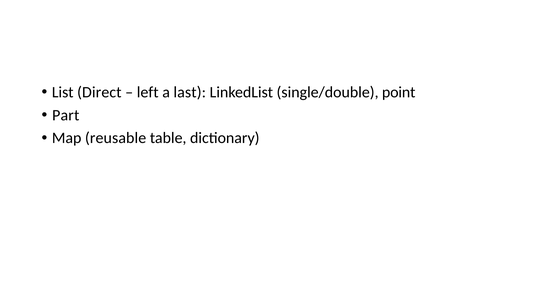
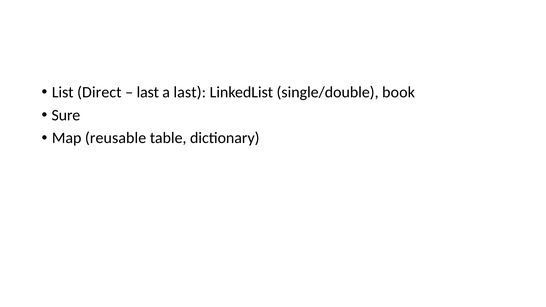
left: left -> last (148, 92)
point: point -> book (399, 92)
Part: Part -> Sure (66, 115)
